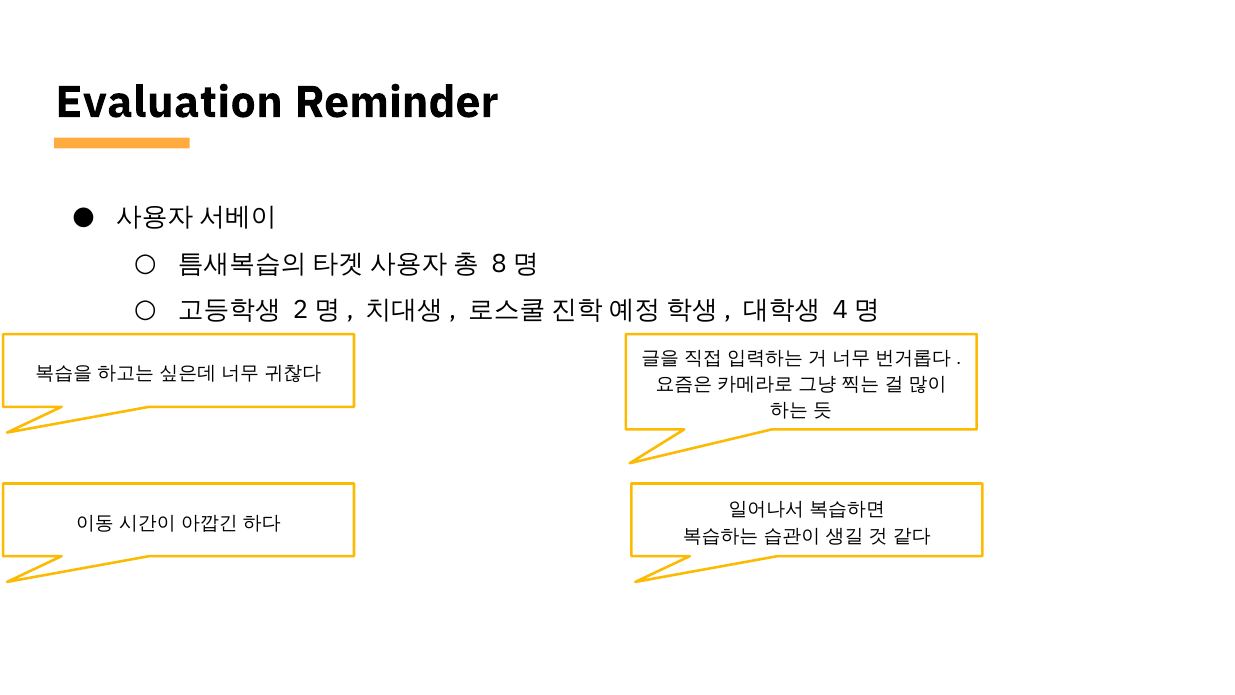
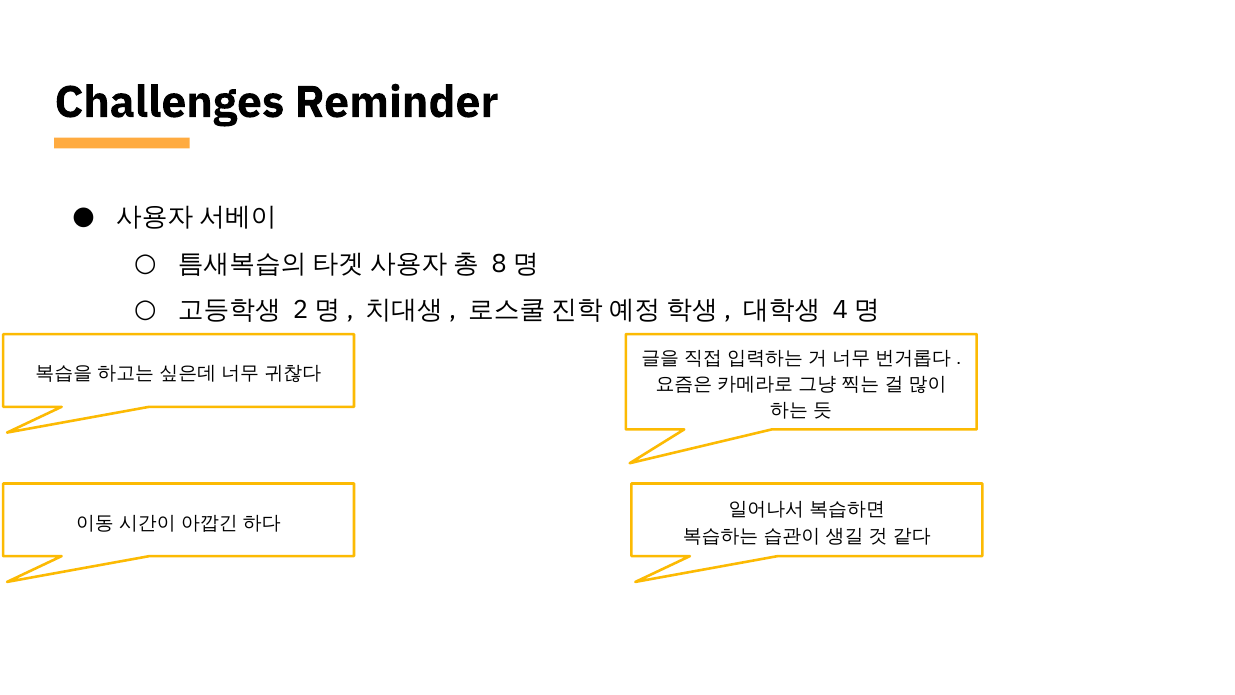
Evaluation: Evaluation -> Challenges (169, 102)
